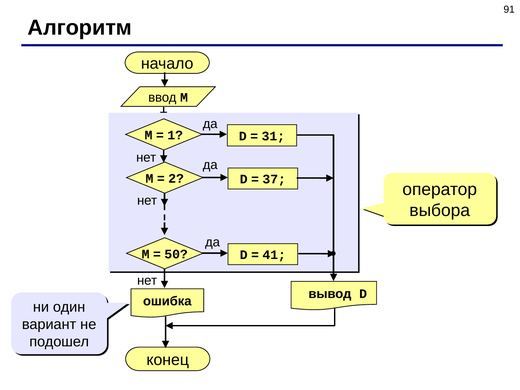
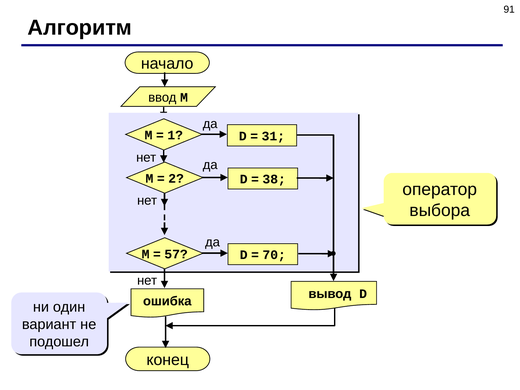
37: 37 -> 38 (274, 179)
50: 50 -> 57 (176, 254)
41: 41 -> 70 (274, 255)
